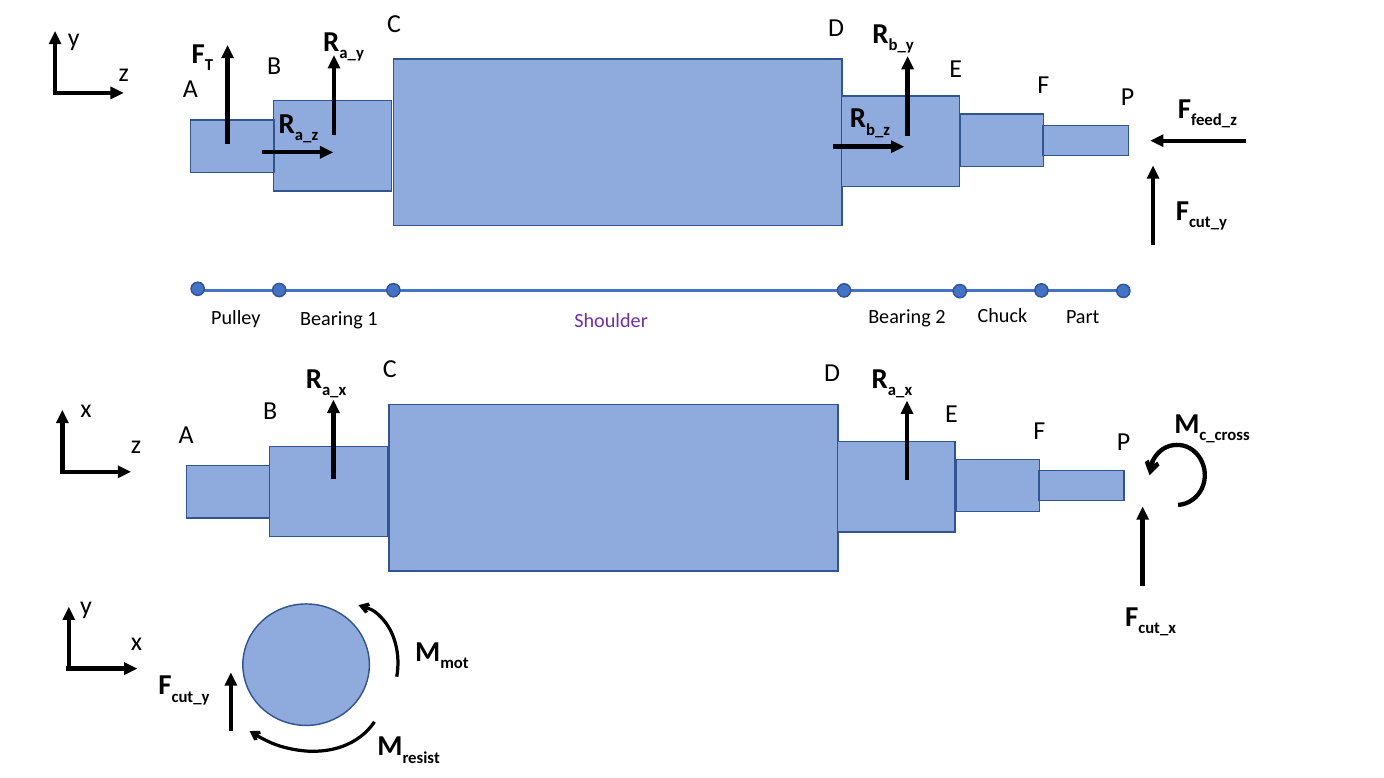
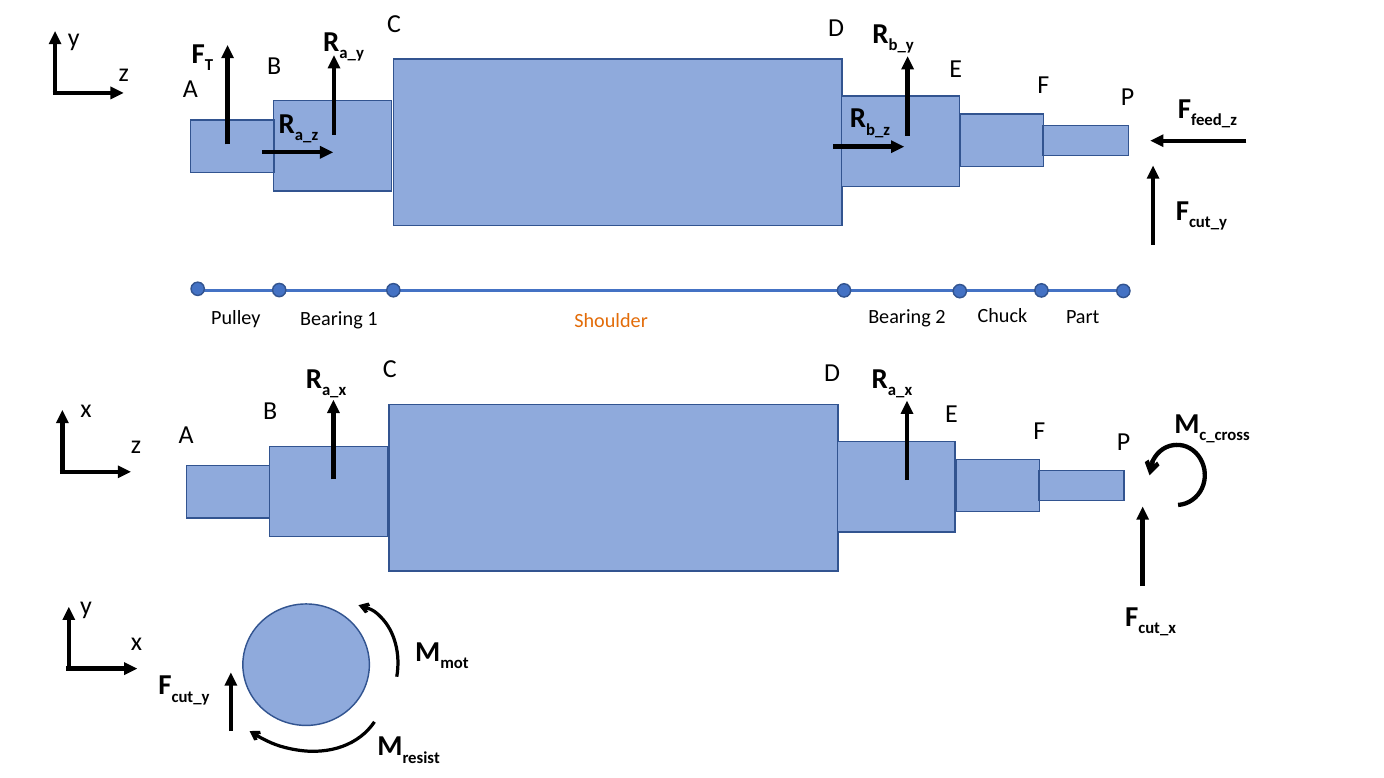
Shoulder colour: purple -> orange (611, 321)
